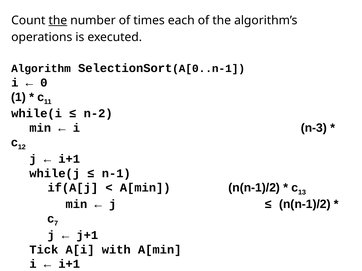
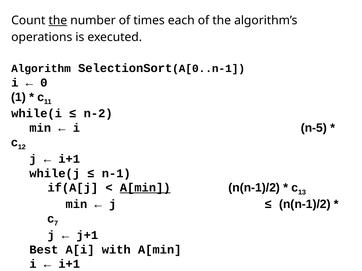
n-3: n-3 -> n-5 (314, 128)
A[min underline: none -> present (145, 188)
Tick: Tick -> Best (44, 250)
